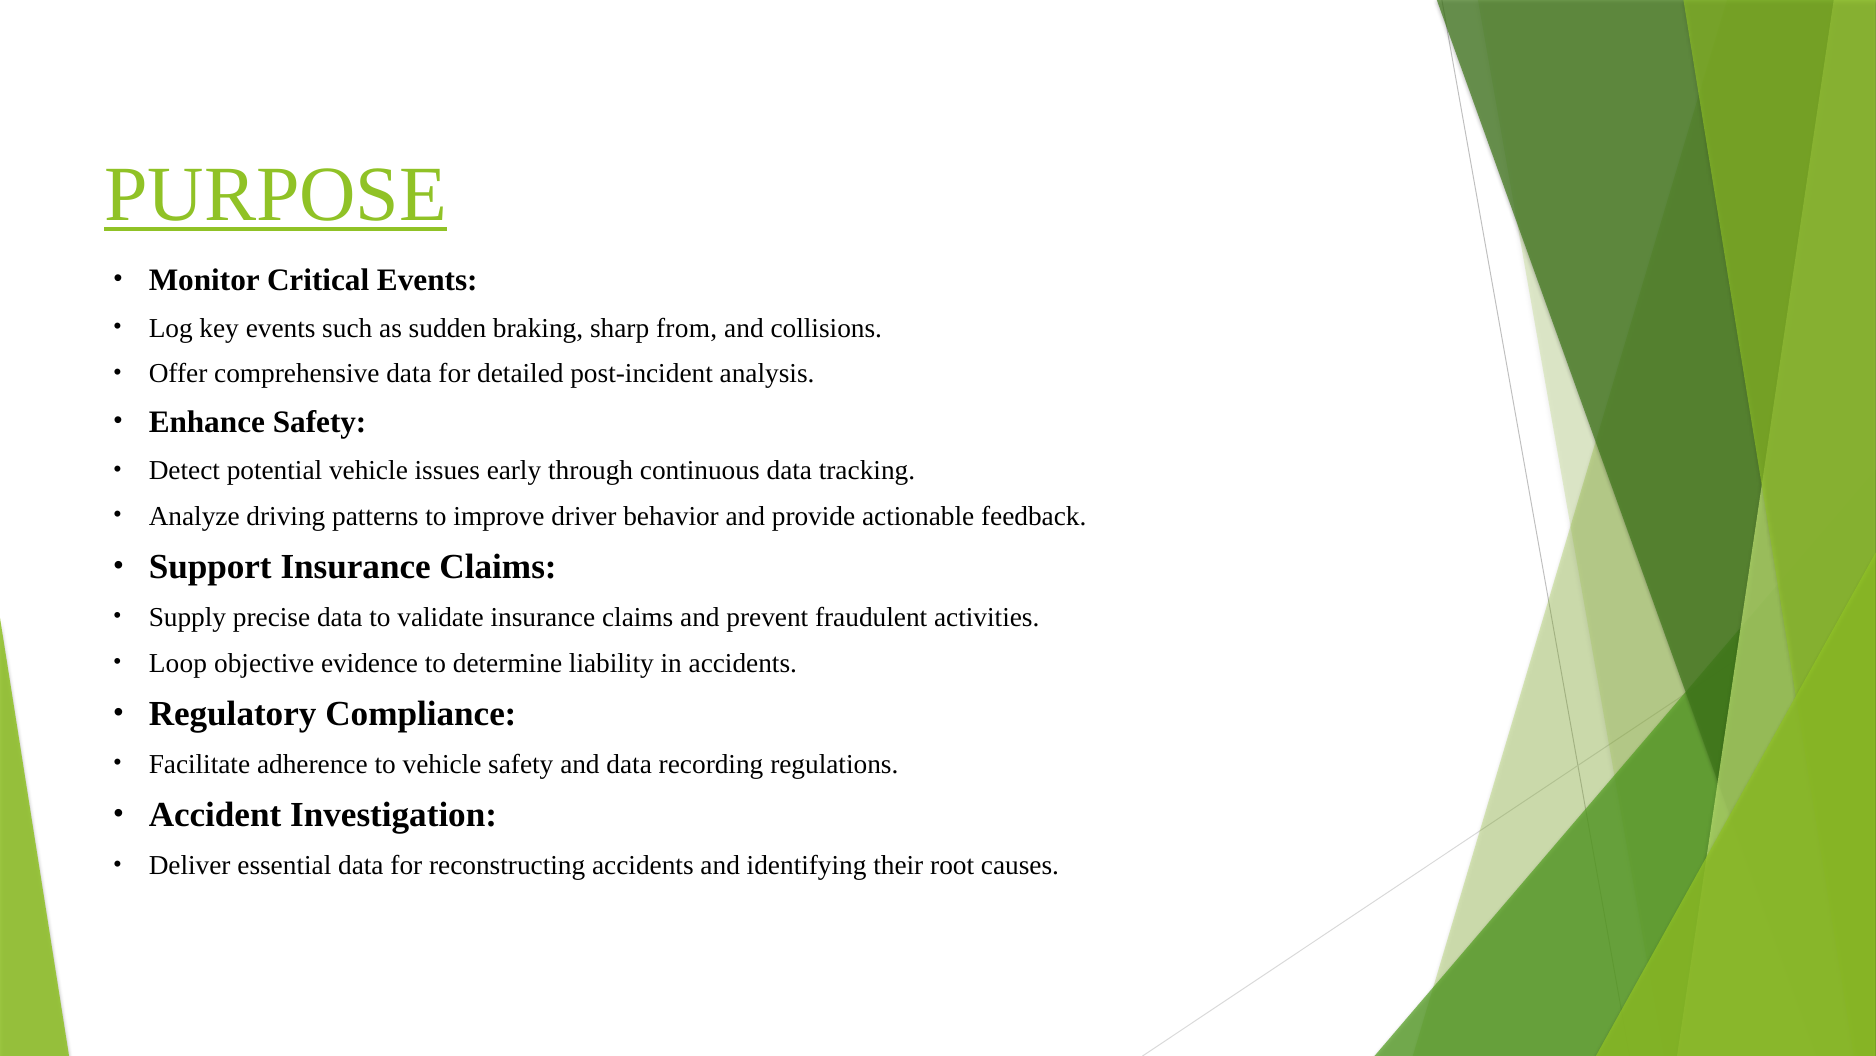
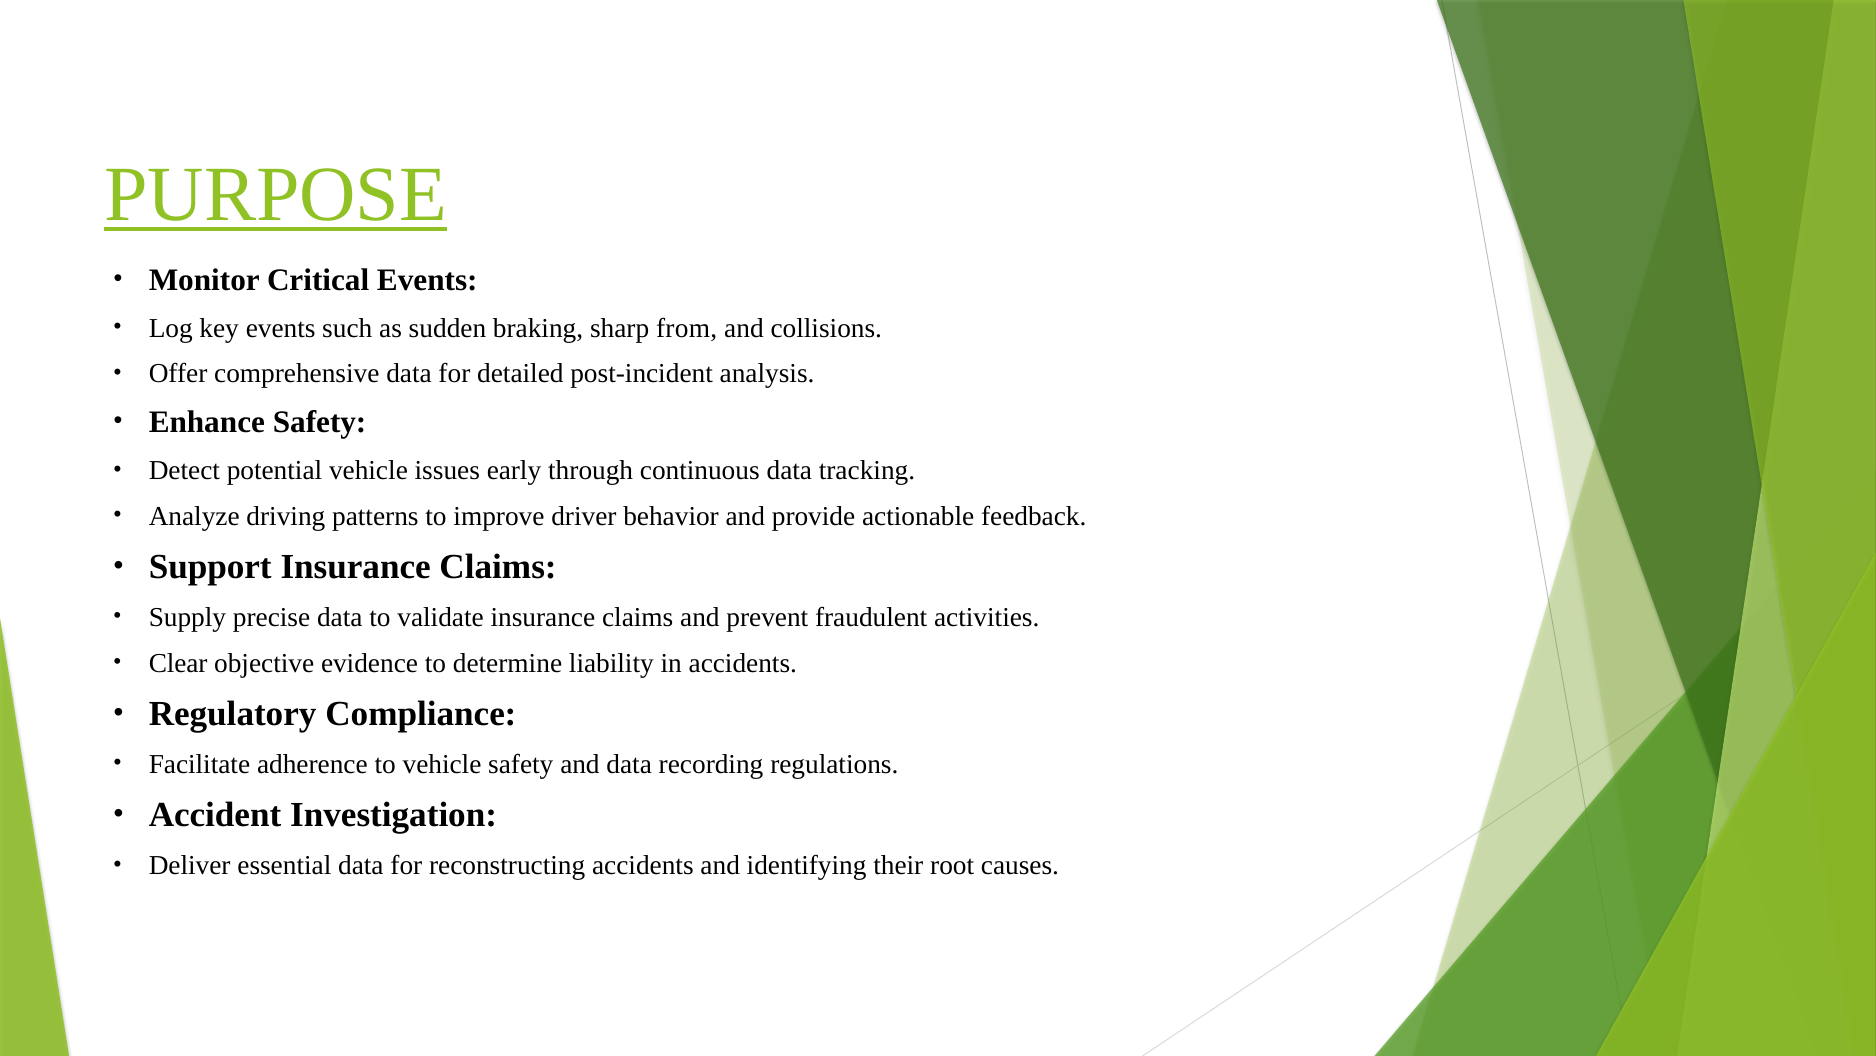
Loop: Loop -> Clear (178, 663)
